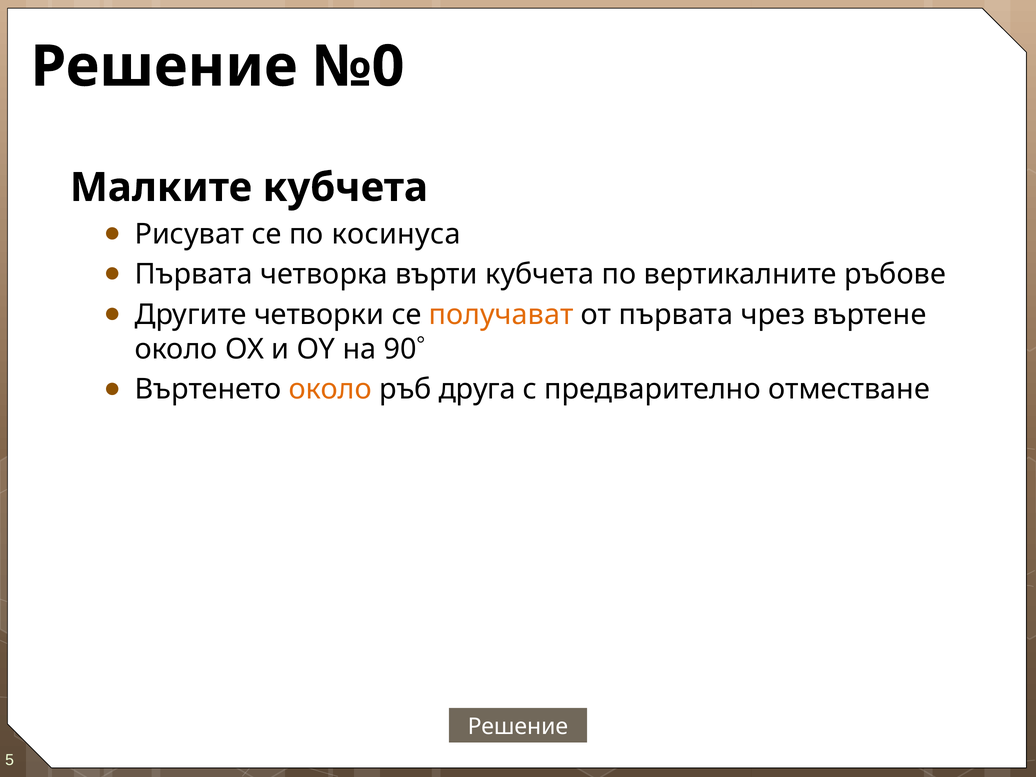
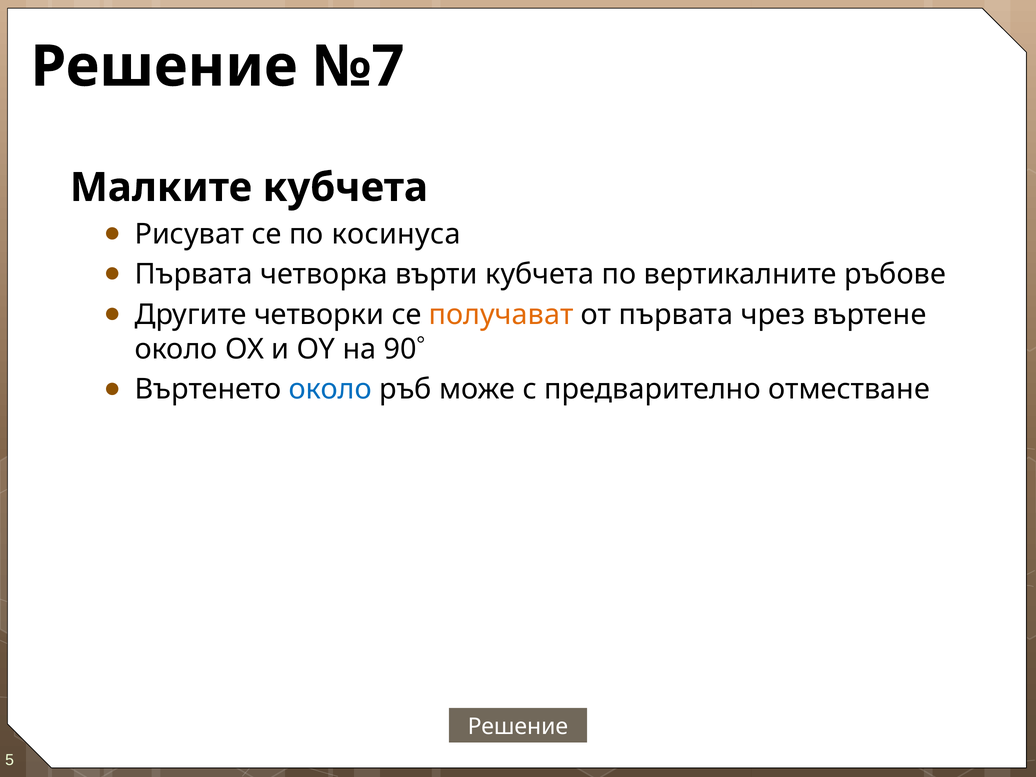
№0: №0 -> №7 (358, 67)
около colour: orange -> blue (330, 389)
друга: друга -> може (477, 389)
